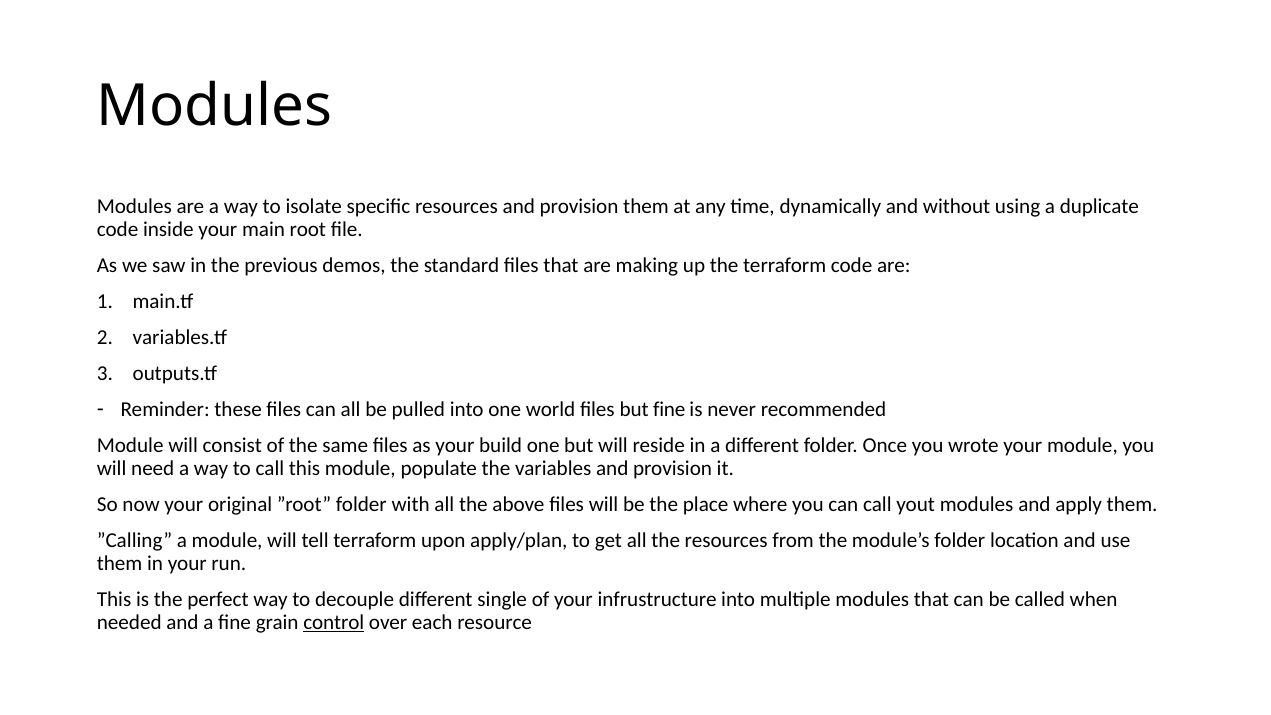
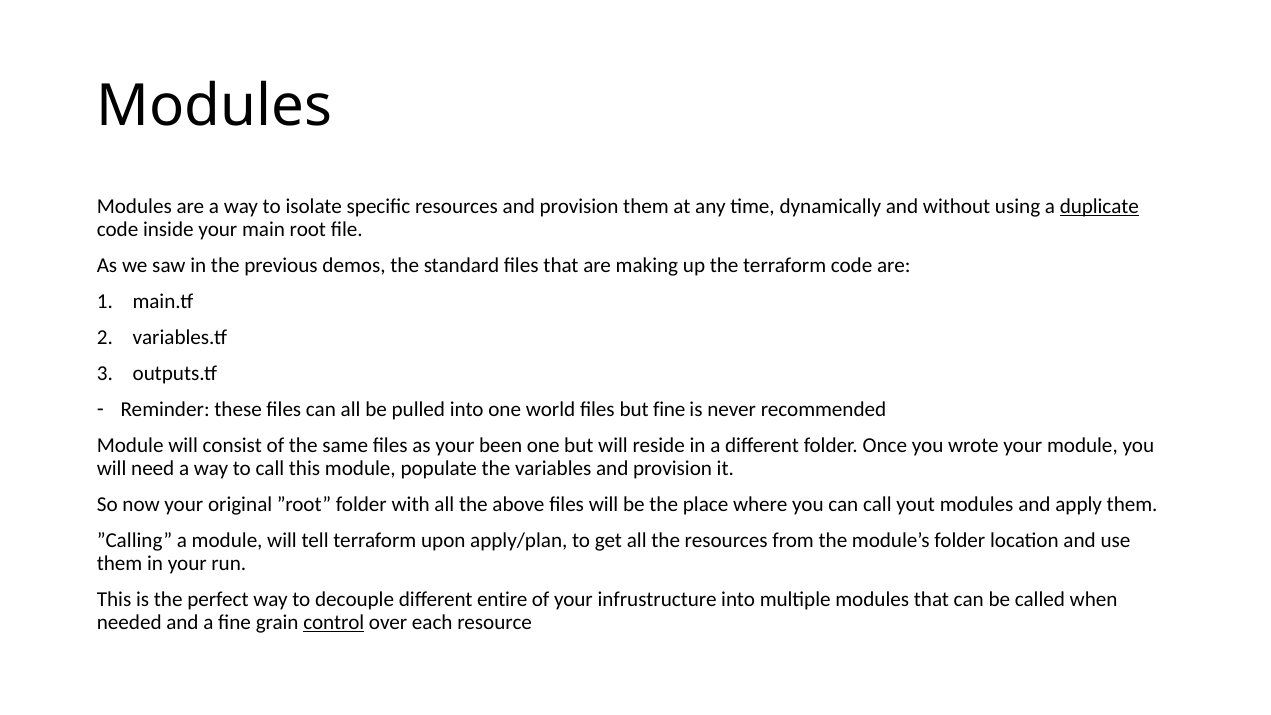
duplicate underline: none -> present (1099, 206)
build: build -> been (501, 446)
single: single -> entire (502, 599)
